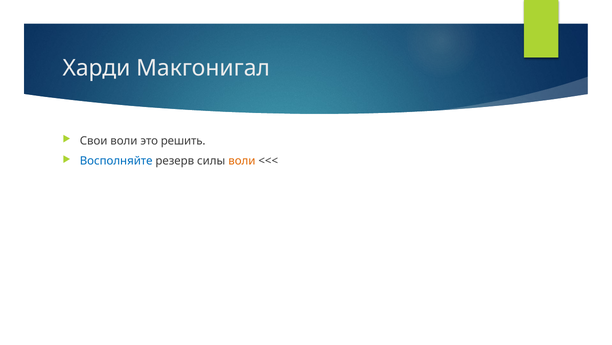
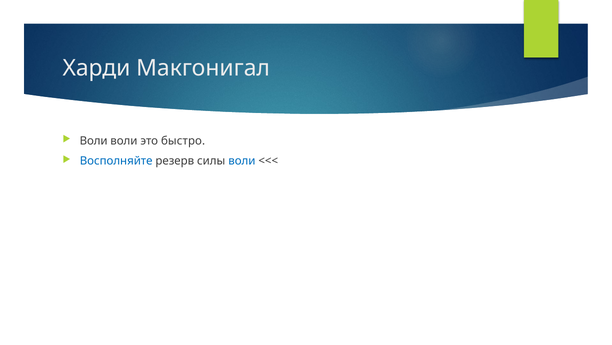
Свои: Свои -> Воли (94, 141)
решить: решить -> быстро (183, 141)
воли colour: orange -> blue (242, 161)
